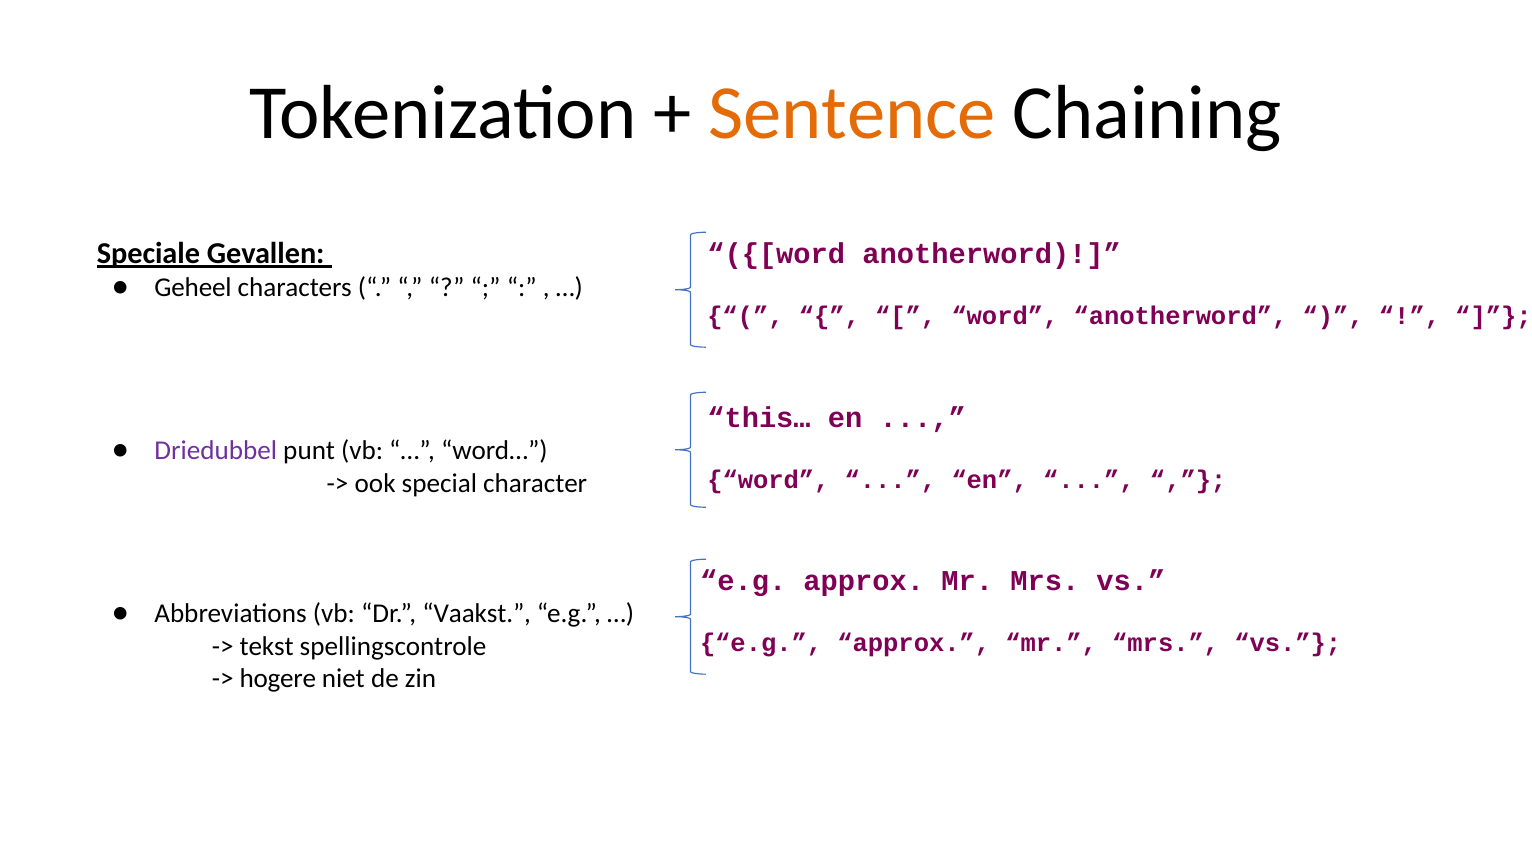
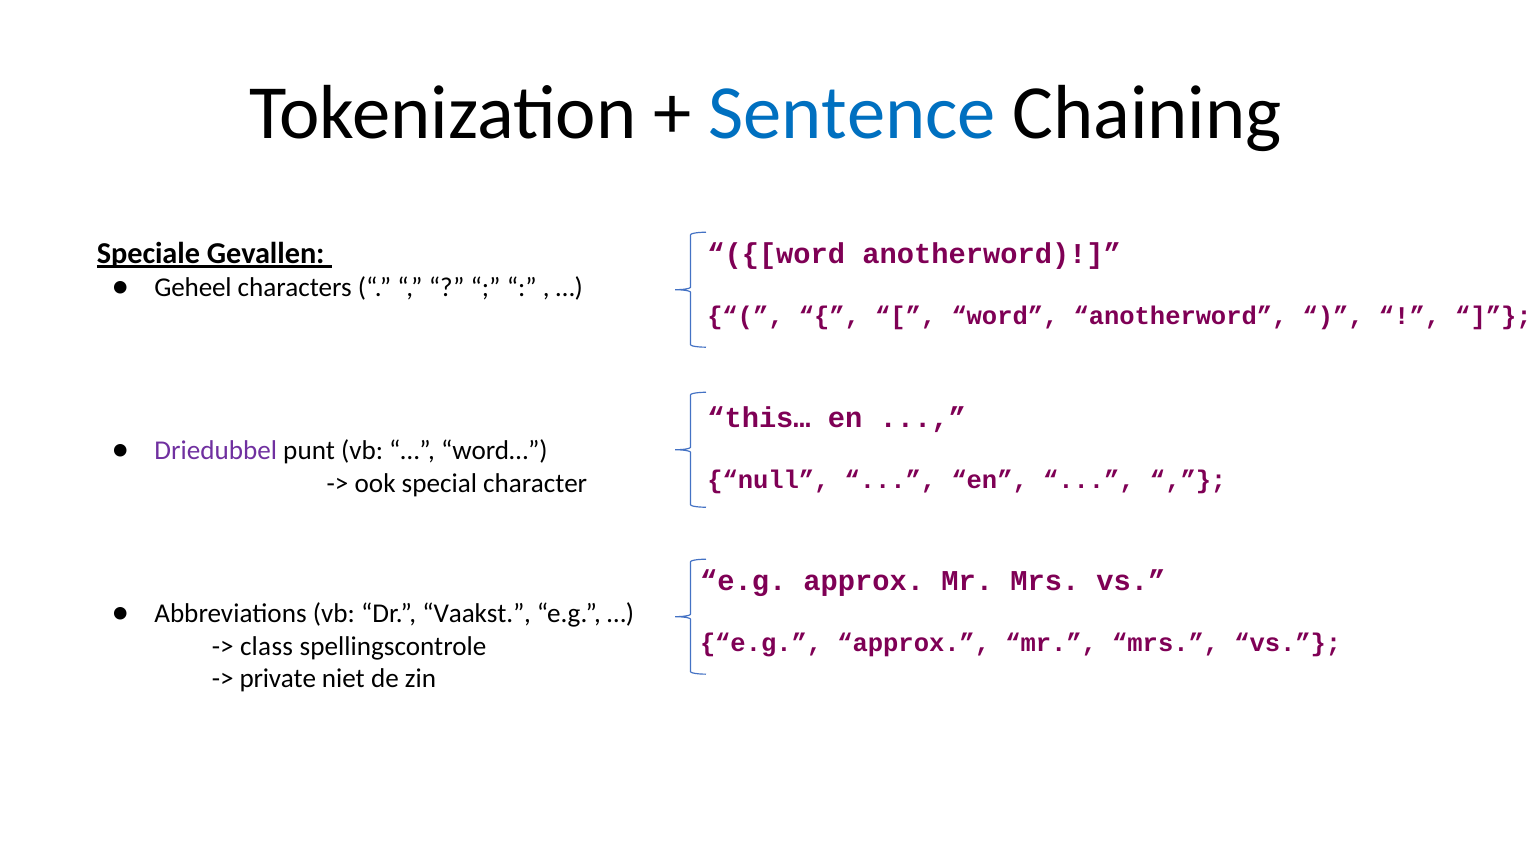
Sentence colour: orange -> blue (852, 113)
word: word -> null (768, 480)
tekst: tekst -> class (267, 646)
hogere: hogere -> private (278, 679)
